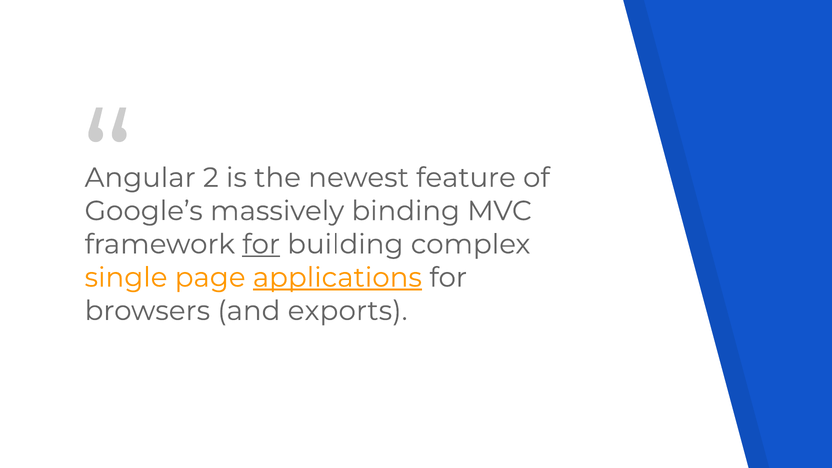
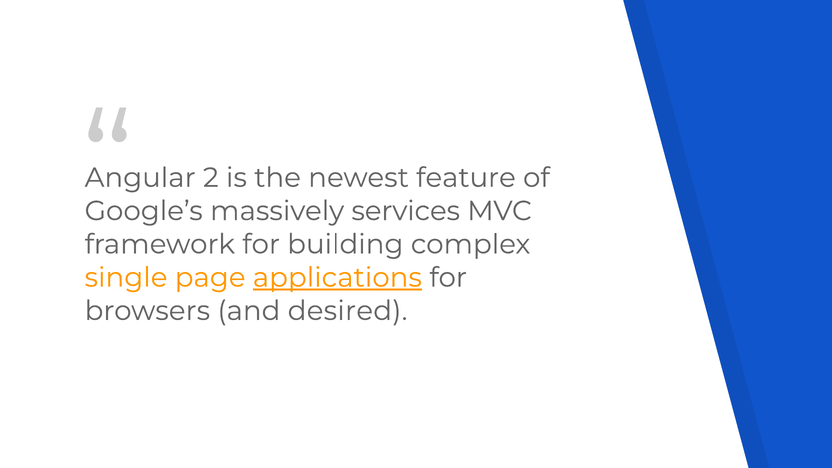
binding: binding -> services (406, 211)
for underline: present -> none (261, 244)
exports: exports -> desired (348, 311)
